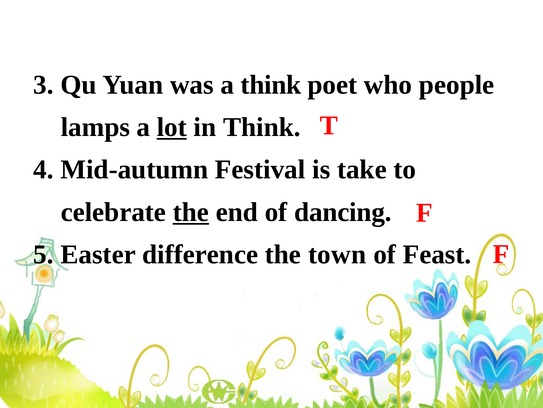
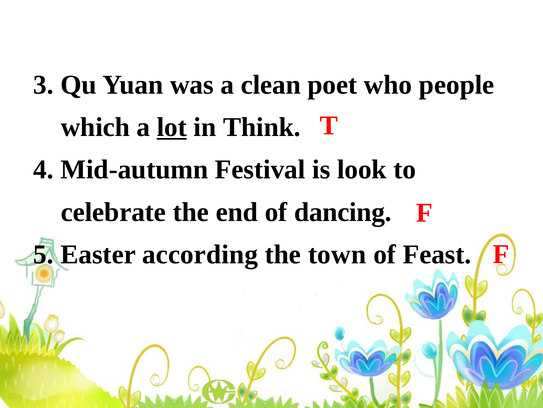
a think: think -> clean (271, 85)
lamps: lamps -> which (95, 127)
take: take -> look (362, 169)
the underline: present -> none (191, 212)
difference: difference -> according (200, 254)
